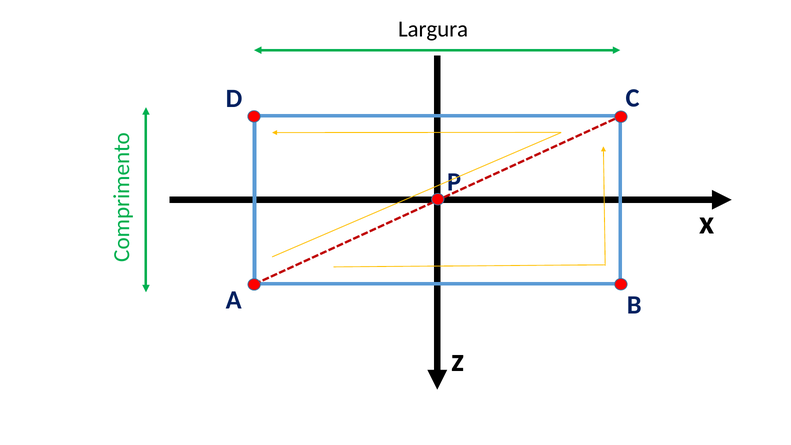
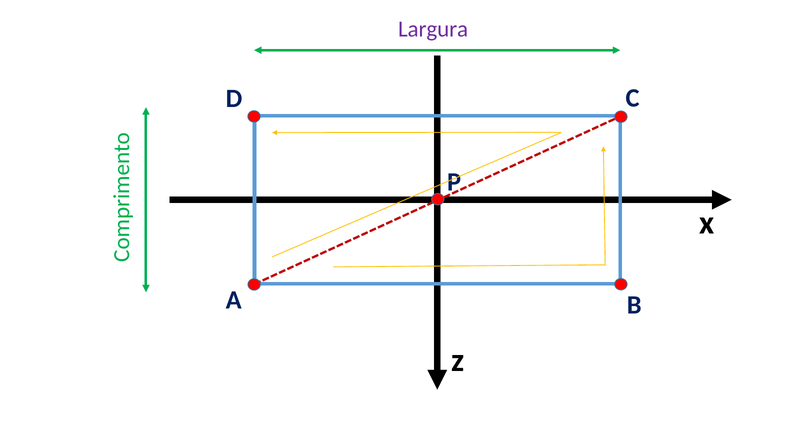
Largura colour: black -> purple (433, 29)
